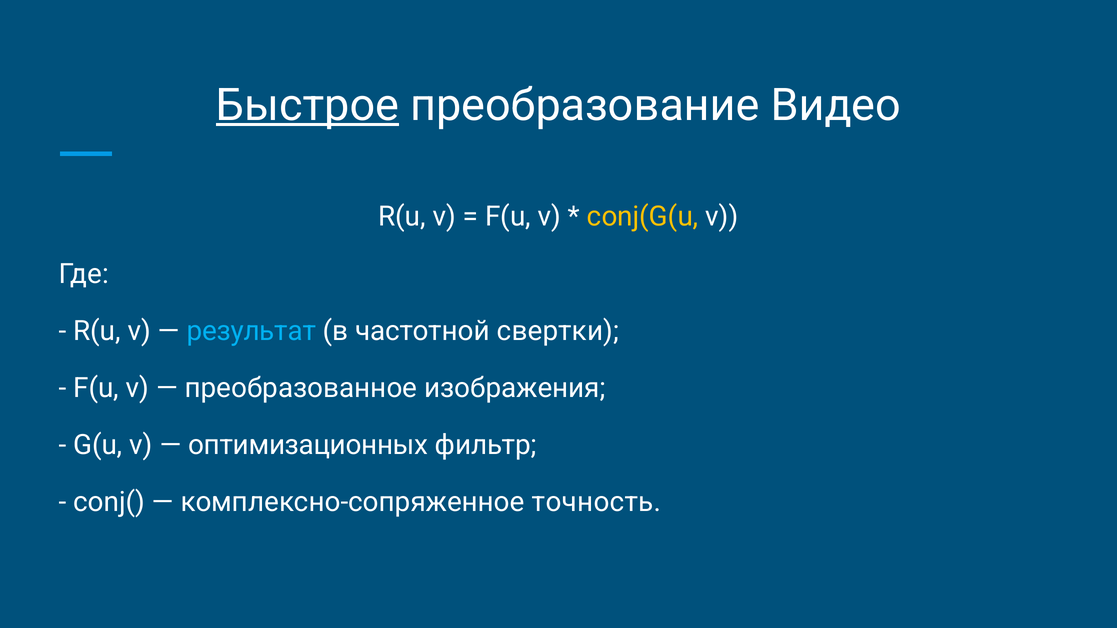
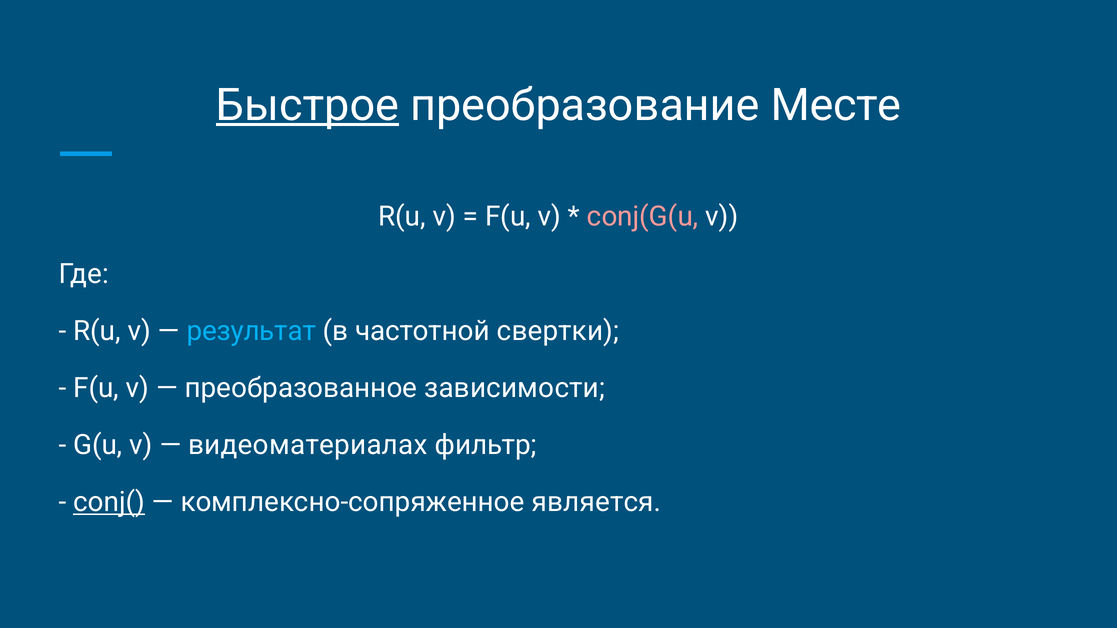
Видео: Видео -> Месте (836, 105)
conj(G(u colour: yellow -> pink (643, 217)
изображения: изображения -> зависимости (515, 388)
оптимизационных: оптимизационных -> видеоматериалах (308, 445)
conj( underline: none -> present (109, 502)
точность: точность -> является (596, 502)
